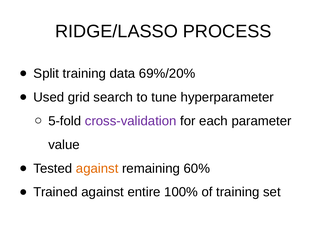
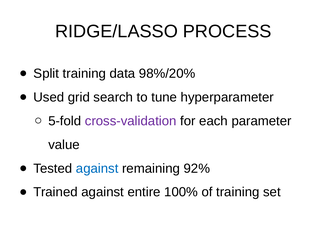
69%/20%: 69%/20% -> 98%/20% (167, 74)
against colour: orange -> blue (97, 169)
60%: 60% -> 92% (197, 169)
